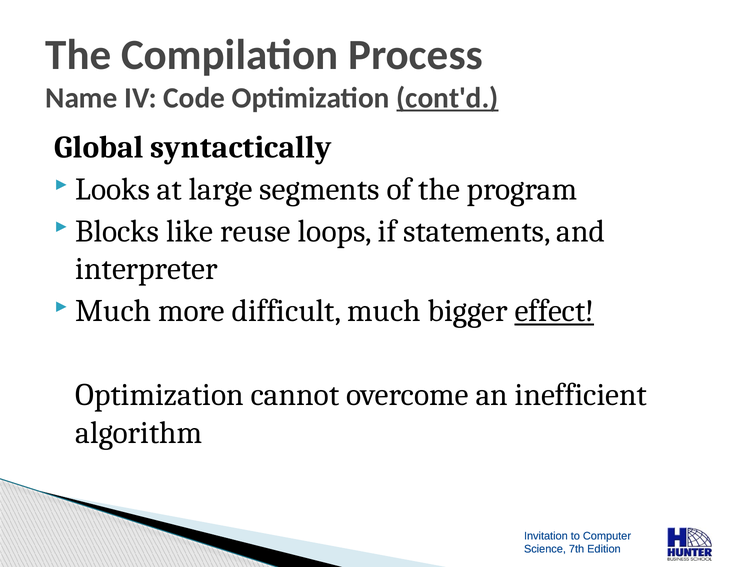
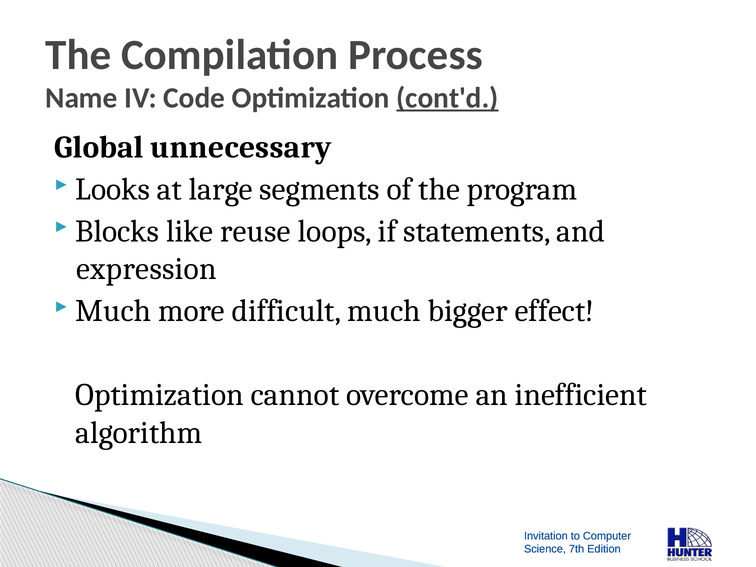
syntactically: syntactically -> unnecessary (241, 147)
interpreter: interpreter -> expression (146, 269)
effect underline: present -> none (554, 311)
